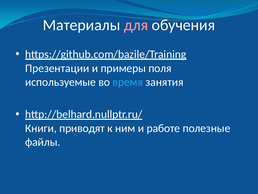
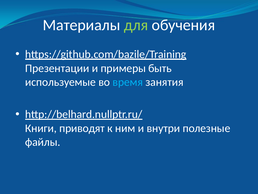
для colour: pink -> light green (136, 25)
поля: поля -> быть (160, 68)
работе: работе -> внутри (163, 128)
